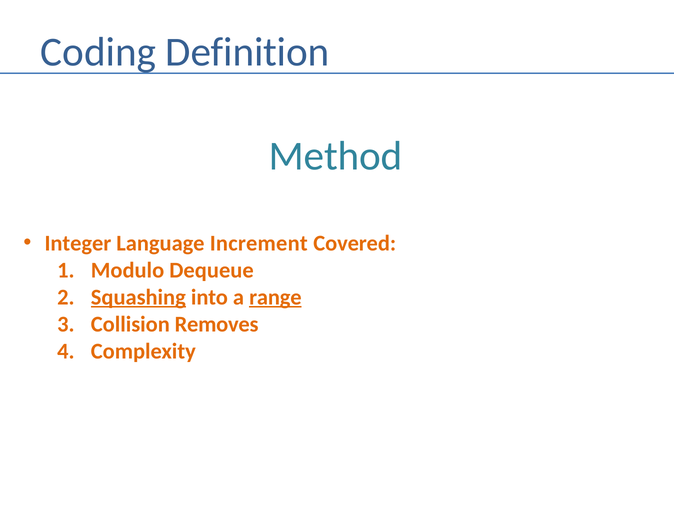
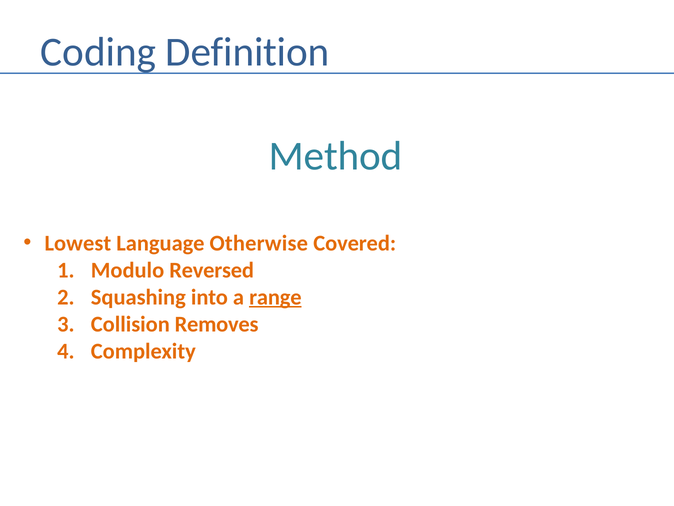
Integer: Integer -> Lowest (78, 243)
Increment: Increment -> Otherwise (259, 243)
Dequeue: Dequeue -> Reversed (212, 270)
Squashing underline: present -> none (138, 297)
